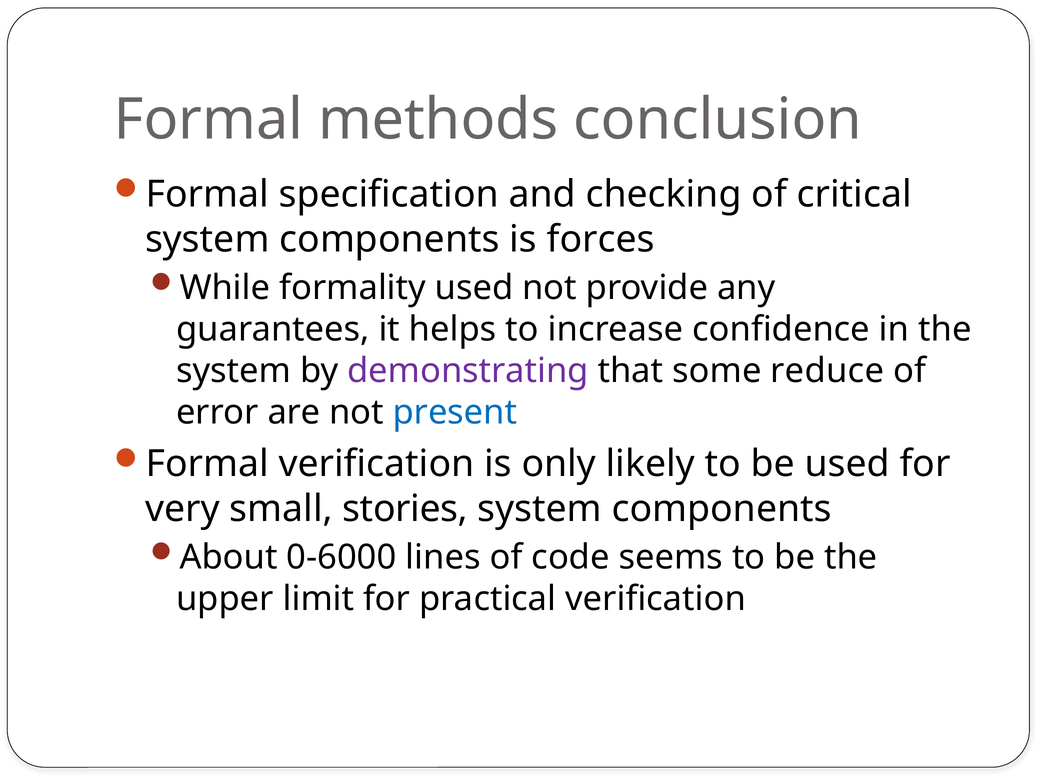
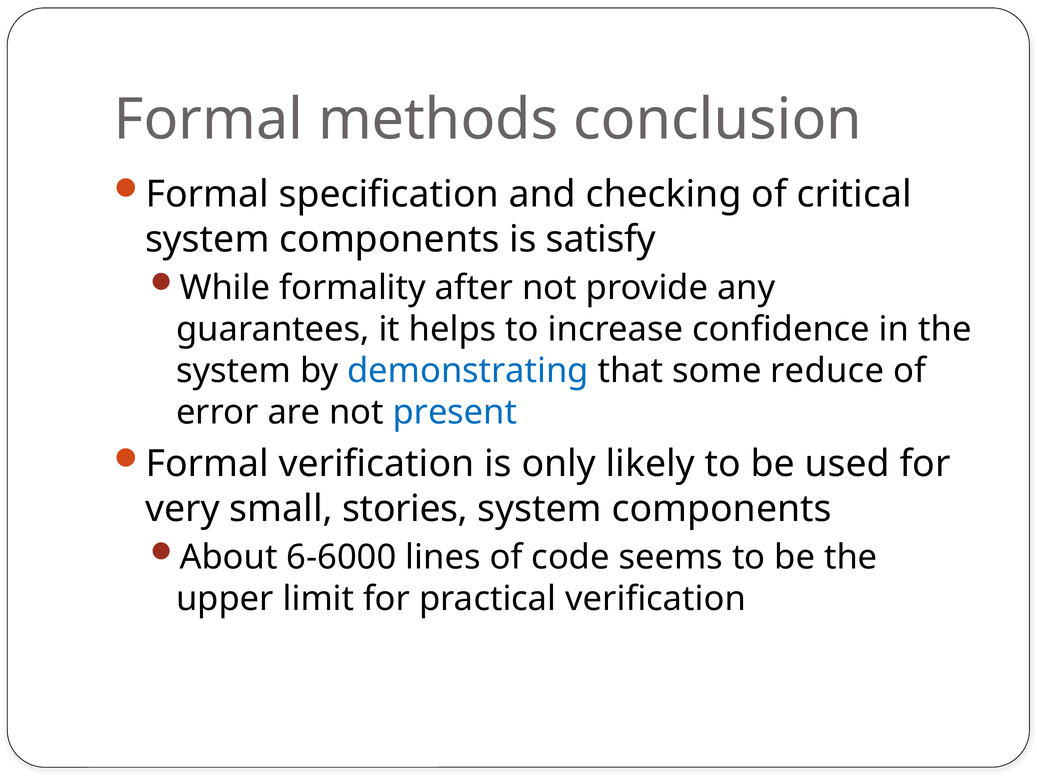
forces: forces -> satisfy (601, 239)
formality used: used -> after (474, 288)
demonstrating colour: purple -> blue (468, 371)
0-6000: 0-6000 -> 6-6000 (341, 557)
